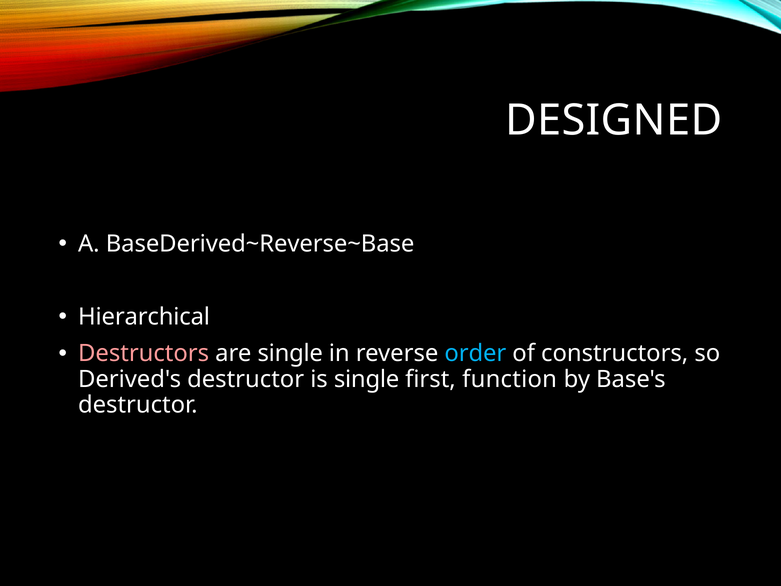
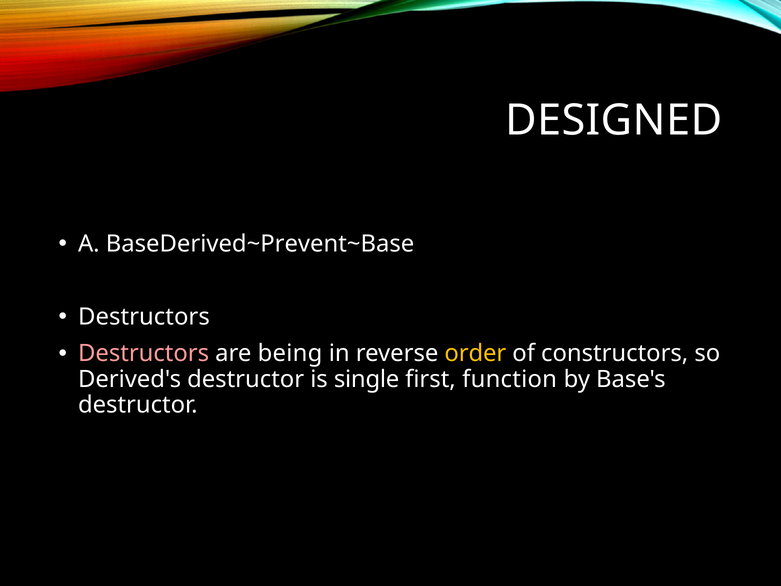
BaseDerived~Reverse~Base: BaseDerived~Reverse~Base -> BaseDerived~Prevent~Base (260, 244)
Hierarchical: Hierarchical -> Destructors (144, 317)
are single: single -> being (290, 353)
order colour: light blue -> yellow (475, 353)
